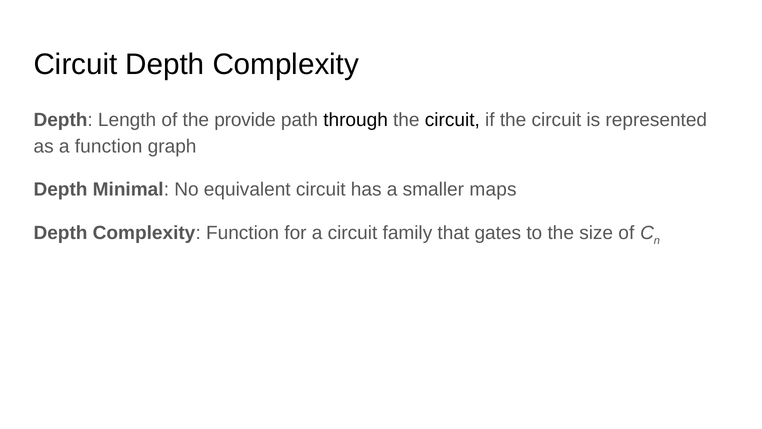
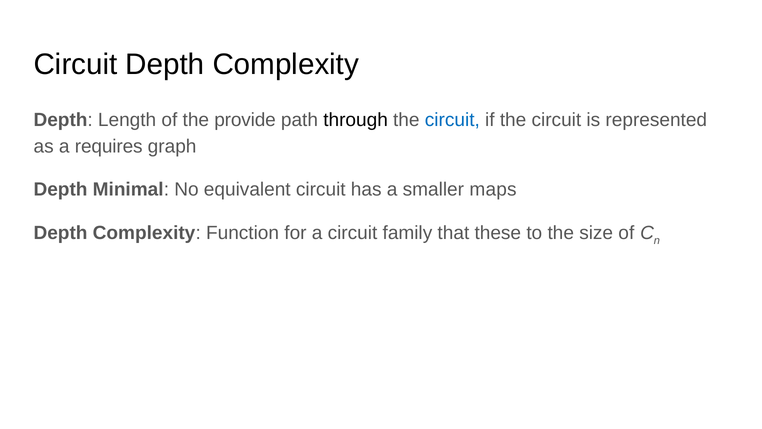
circuit colour: black -> blue (452, 120)
a function: function -> requires (109, 146)
gates: gates -> these (498, 233)
